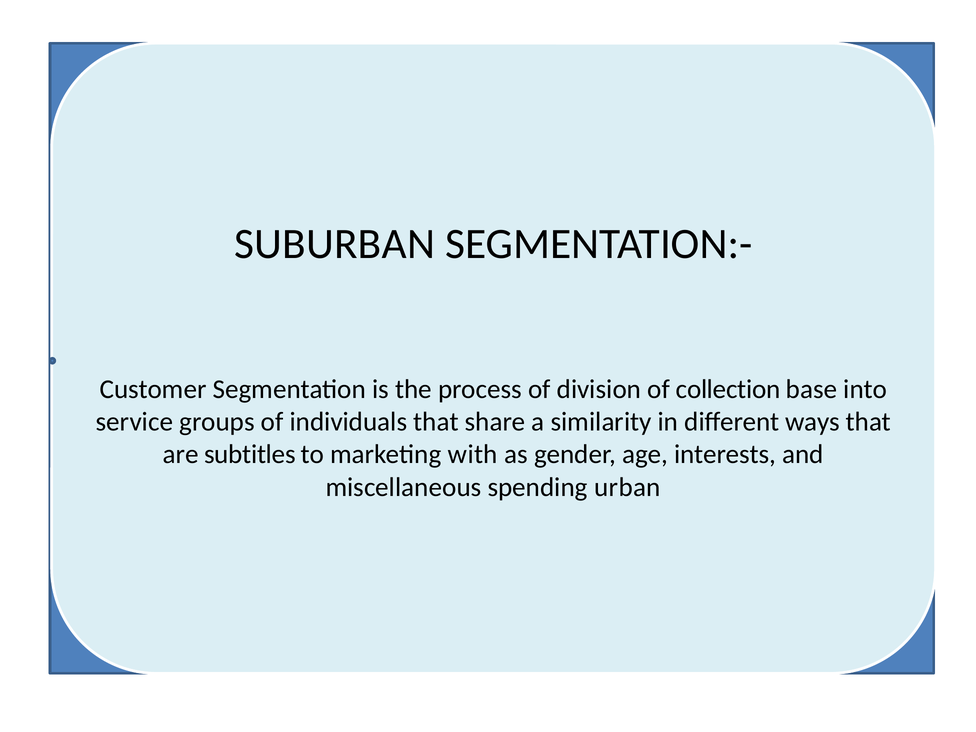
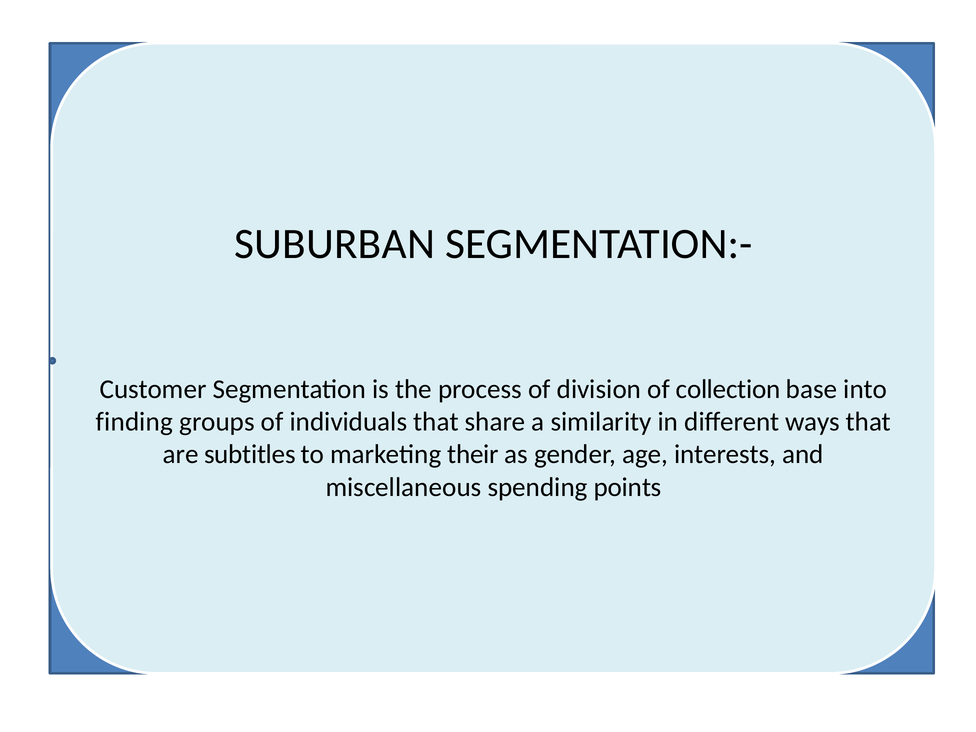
service: service -> finding (134, 422)
with: with -> their (473, 455)
urban: urban -> points (628, 487)
